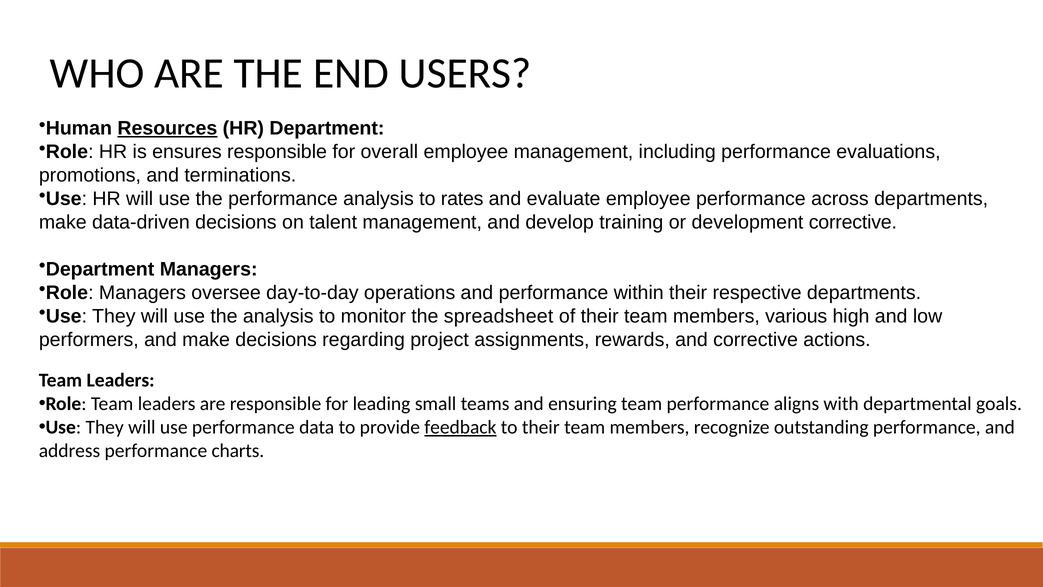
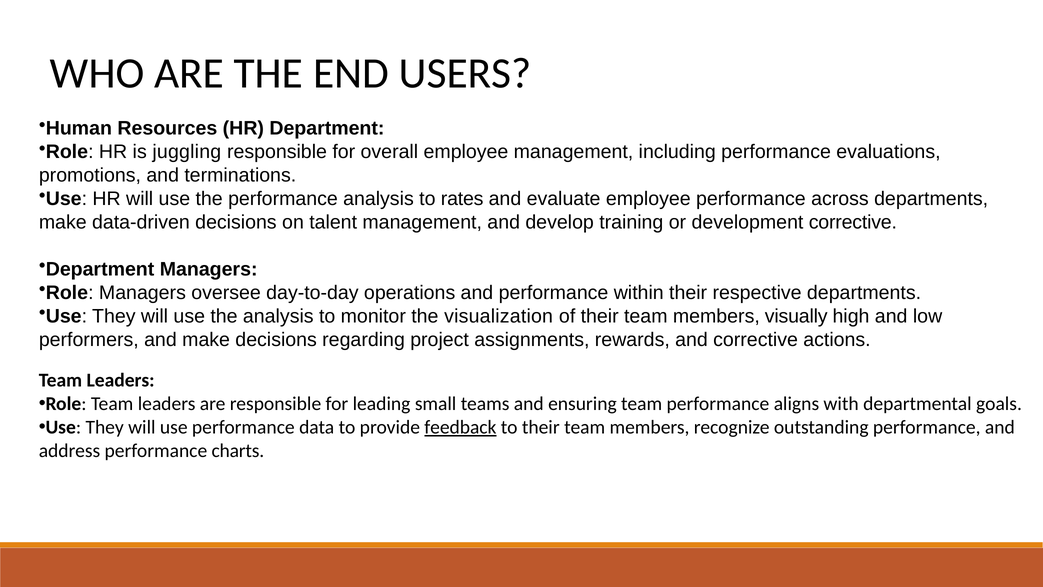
Resources underline: present -> none (167, 128)
ensures: ensures -> juggling (187, 152)
spreadsheet: spreadsheet -> visualization (499, 316)
various: various -> visually (796, 316)
